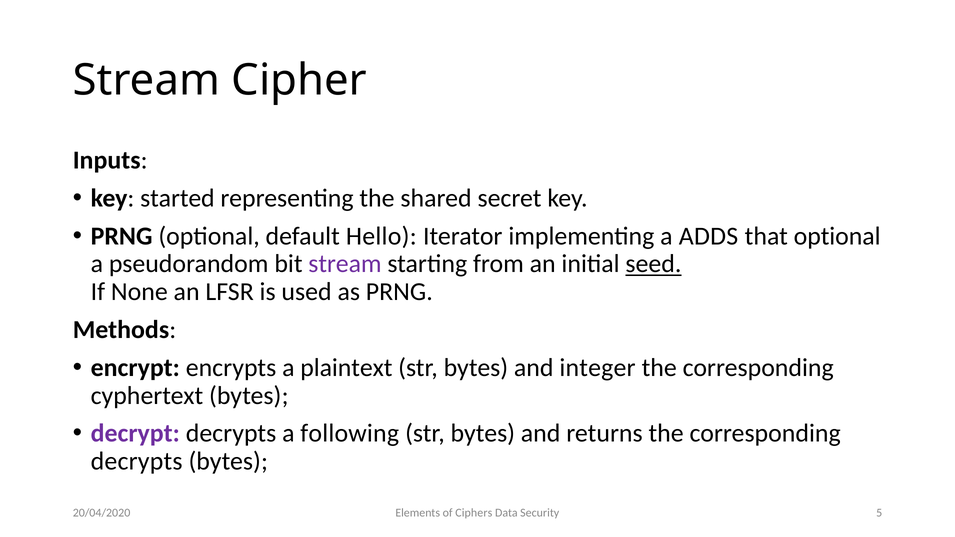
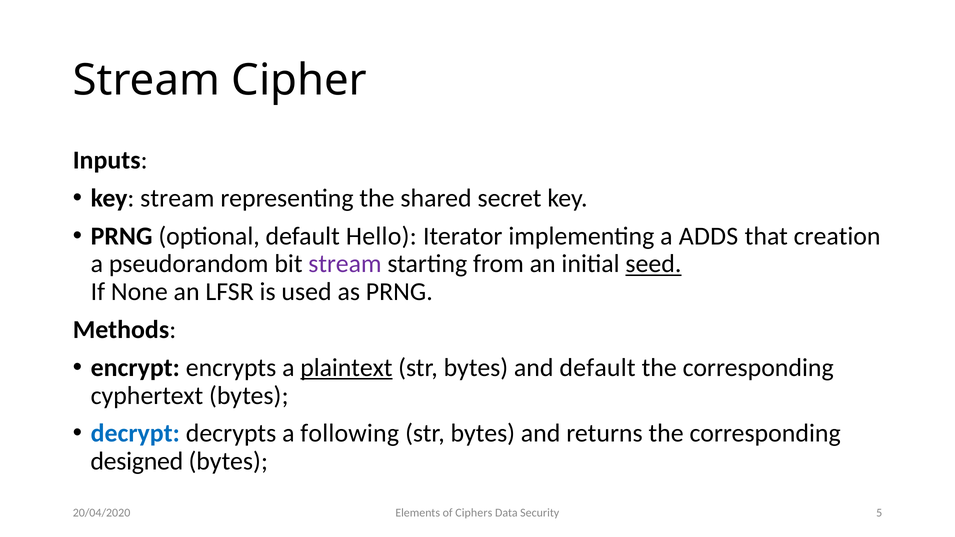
key started: started -> stream (177, 198)
that optional: optional -> creation (837, 236)
plaintext underline: none -> present (346, 368)
and integer: integer -> default (597, 368)
decrypt colour: purple -> blue (135, 433)
decrypts: decrypts -> designed (137, 461)
